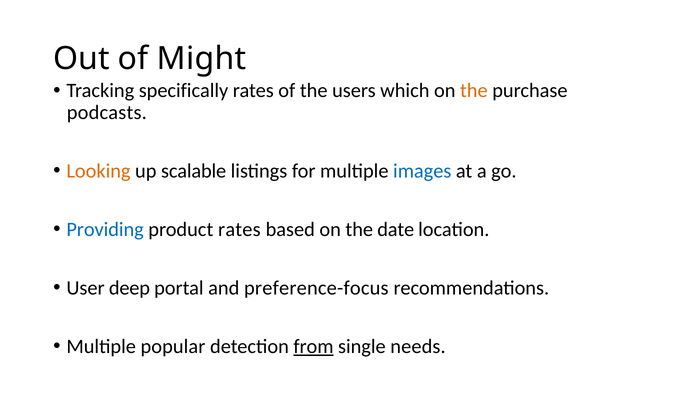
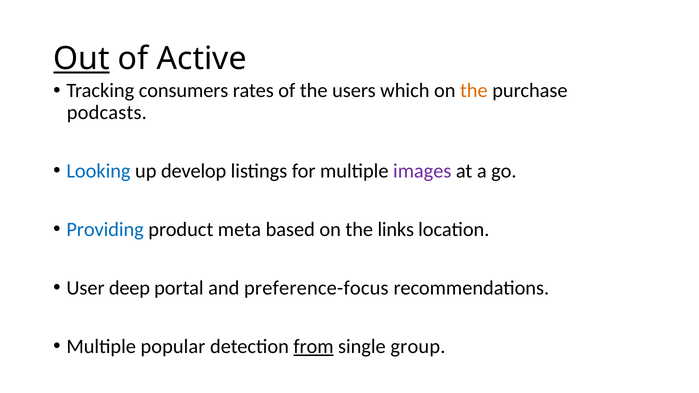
Out underline: none -> present (81, 59)
Might: Might -> Active (202, 59)
specifically: specifically -> consumers (184, 91)
Looking colour: orange -> blue (98, 171)
scalable: scalable -> develop (194, 171)
images colour: blue -> purple (422, 171)
product rates: rates -> meta (239, 230)
date: date -> links (396, 230)
needs: needs -> group (418, 347)
